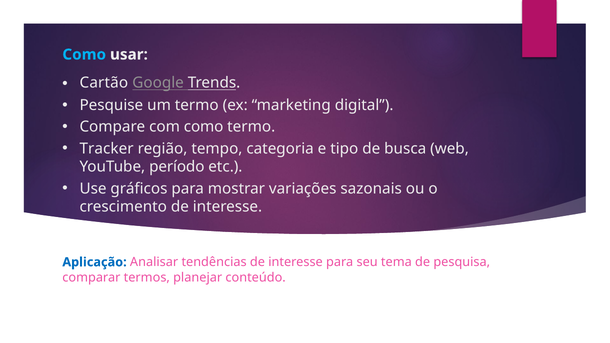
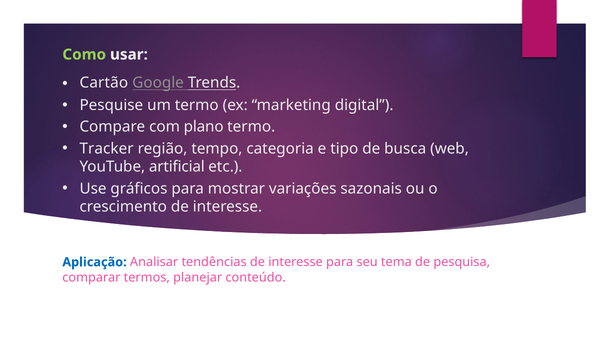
Como colour: light blue -> light green (84, 55)
com como: como -> plano (204, 127)
período: período -> artificial (177, 167)
